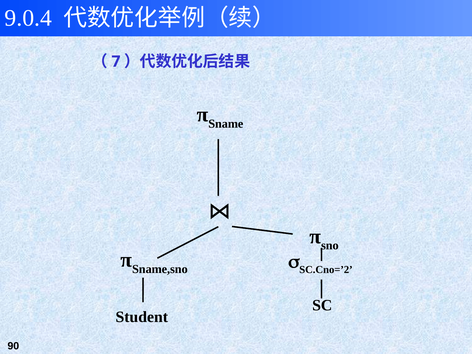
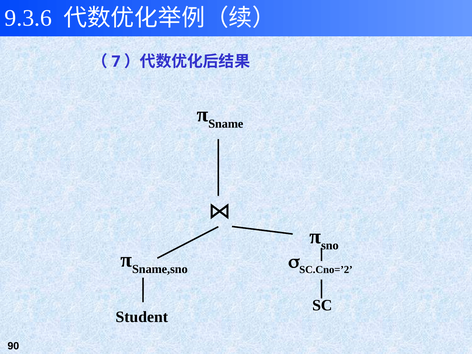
9.0.4: 9.0.4 -> 9.3.6 (28, 18)
